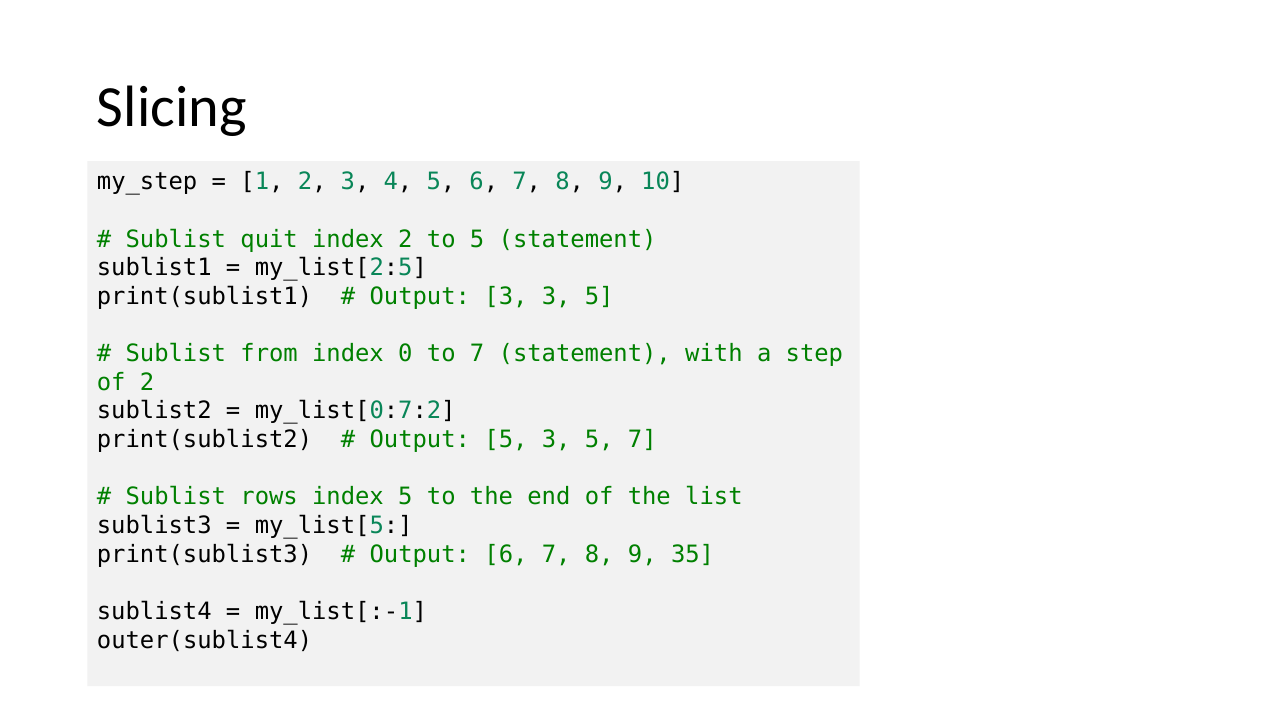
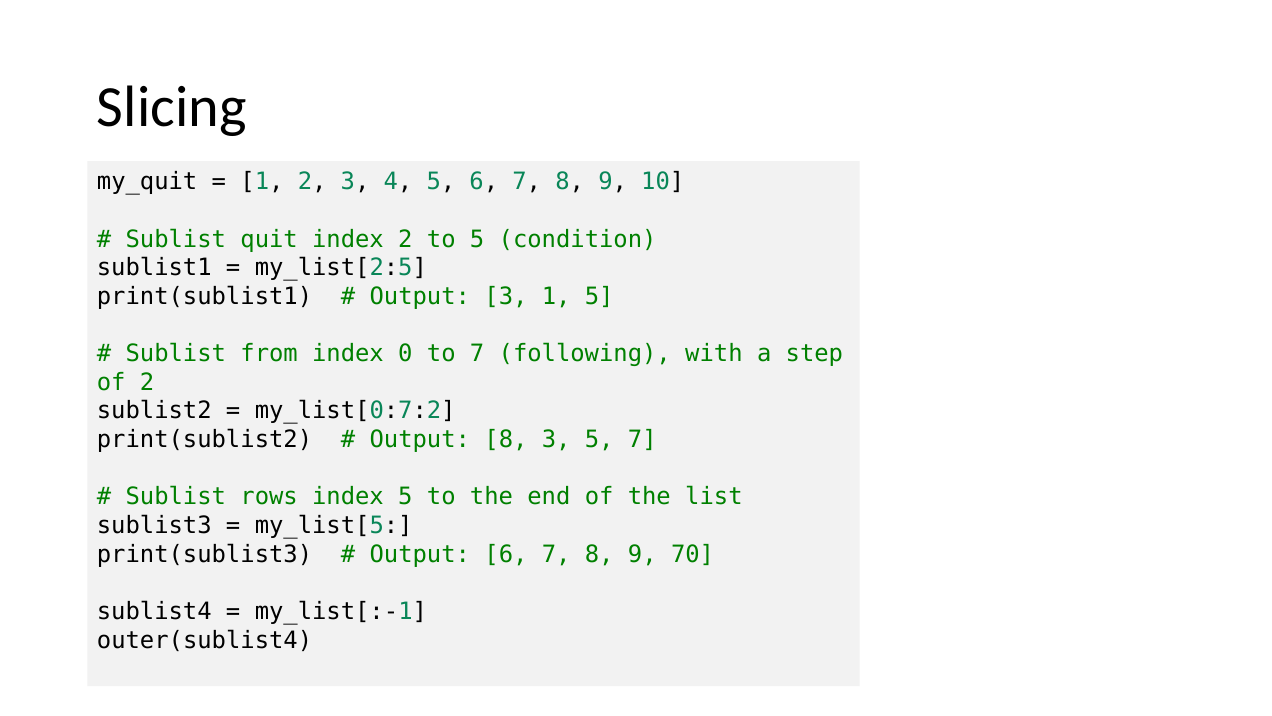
my_step: my_step -> my_quit (147, 182)
5 statement: statement -> condition (578, 239)
3 3: 3 -> 1 (556, 296)
7 statement: statement -> following (585, 353)
Output 5: 5 -> 8 (506, 439)
35: 35 -> 70 (693, 554)
